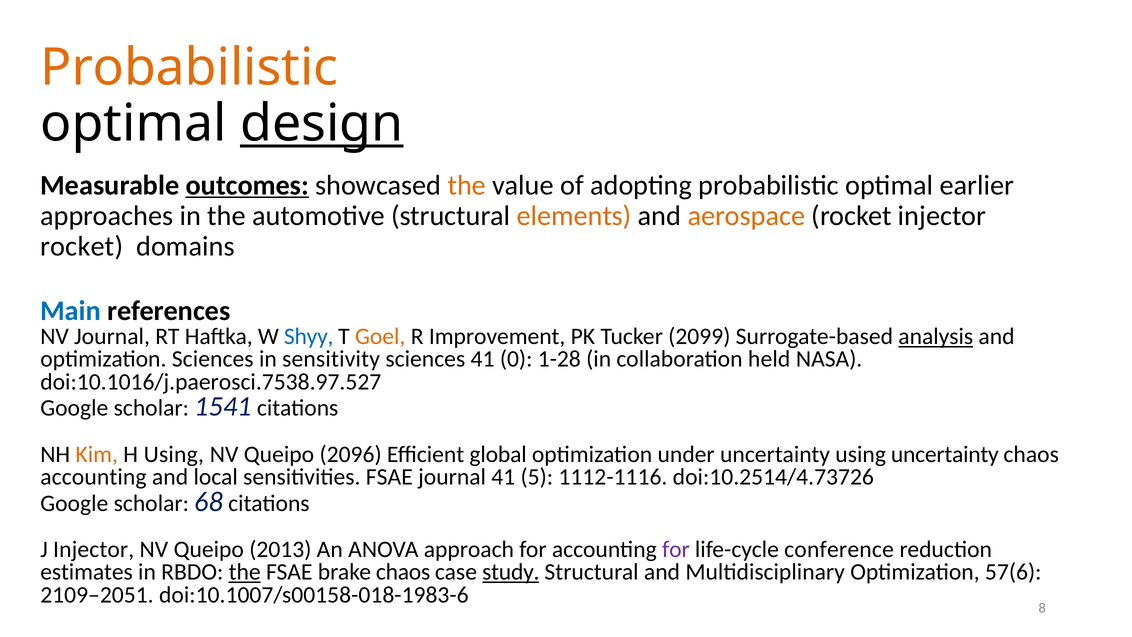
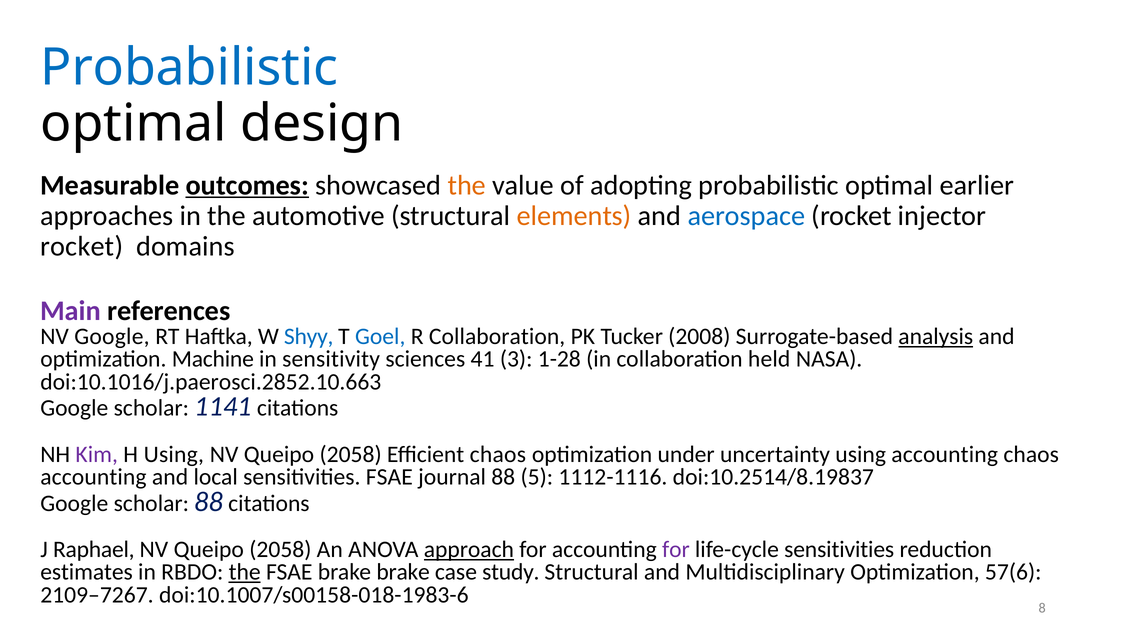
Probabilistic colour: orange -> blue (189, 67)
design underline: present -> none (322, 124)
aerospace colour: orange -> blue (746, 216)
Main colour: blue -> purple (71, 311)
NV Journal: Journal -> Google (112, 336)
Goel colour: orange -> blue (380, 336)
R Improvement: Improvement -> Collaboration (497, 336)
2099: 2099 -> 2008 (699, 336)
optimization Sciences: Sciences -> Machine (213, 359)
0: 0 -> 3 (516, 359)
doi:10.1016/j.paerosci.7538.97.527: doi:10.1016/j.paerosci.7538.97.527 -> doi:10.1016/j.paerosci.2852.10.663 (211, 382)
1541: 1541 -> 1141 (223, 406)
Kim colour: orange -> purple (97, 454)
2096: 2096 -> 2058 (351, 454)
Efficient global: global -> chaos (498, 454)
using uncertainty: uncertainty -> accounting (945, 454)
journal 41: 41 -> 88 (503, 477)
doi:10.2514/4.73726: doi:10.2514/4.73726 -> doi:10.2514/8.19837 (773, 477)
scholar 68: 68 -> 88 (209, 501)
J Injector: Injector -> Raphael (94, 549)
2013: 2013 -> 2058 (280, 549)
approach underline: none -> present (469, 549)
life-cycle conference: conference -> sensitivities (839, 549)
brake chaos: chaos -> brake (403, 572)
study underline: present -> none (511, 572)
2109–2051: 2109–2051 -> 2109–7267 (97, 595)
